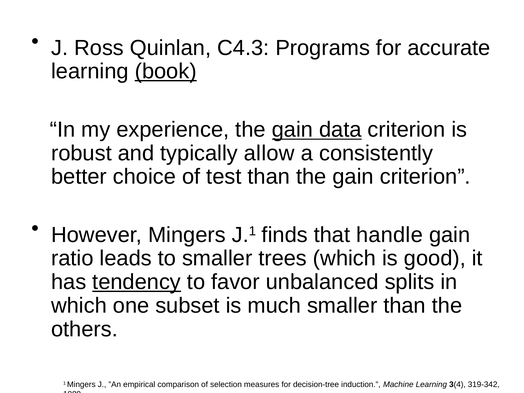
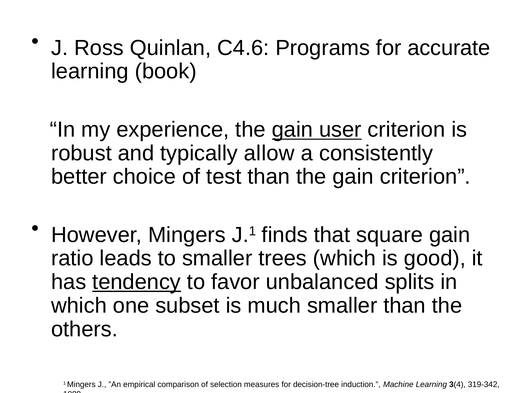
C4.3: C4.3 -> C4.6 (243, 48)
book underline: present -> none (166, 71)
data: data -> user (340, 130)
handle: handle -> square (390, 235)
